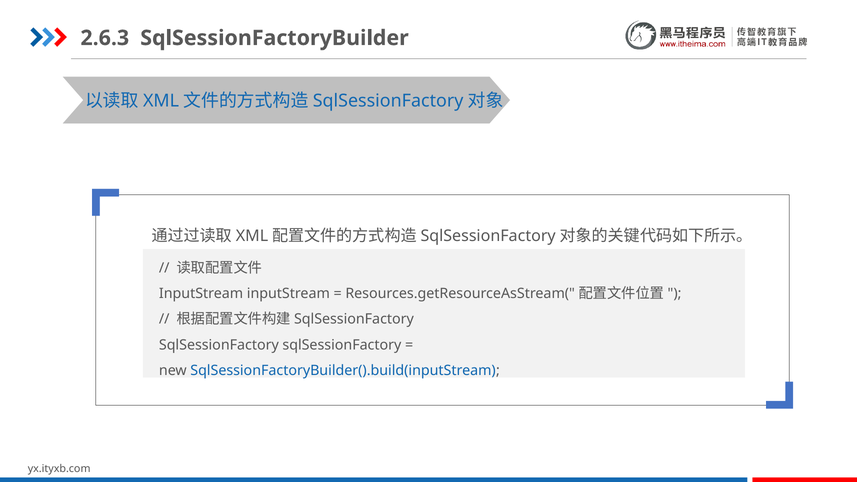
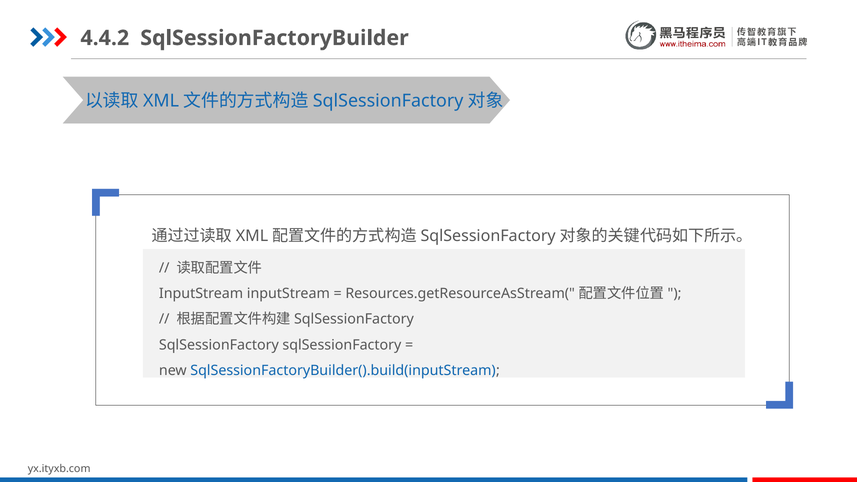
2.6.3: 2.6.3 -> 4.4.2 (105, 38)
